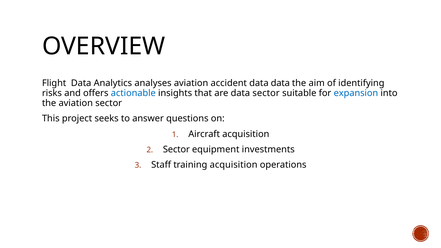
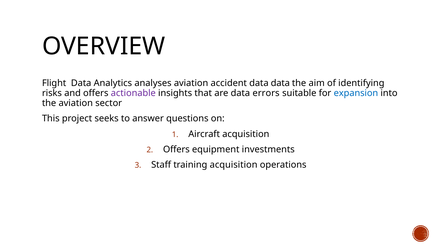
actionable colour: blue -> purple (133, 93)
data sector: sector -> errors (266, 93)
Sector: Sector -> Offers (176, 149)
